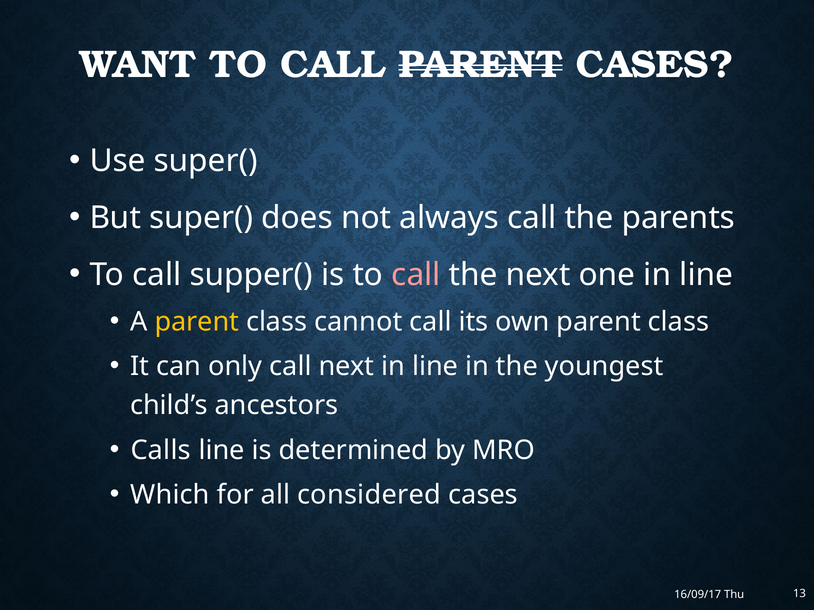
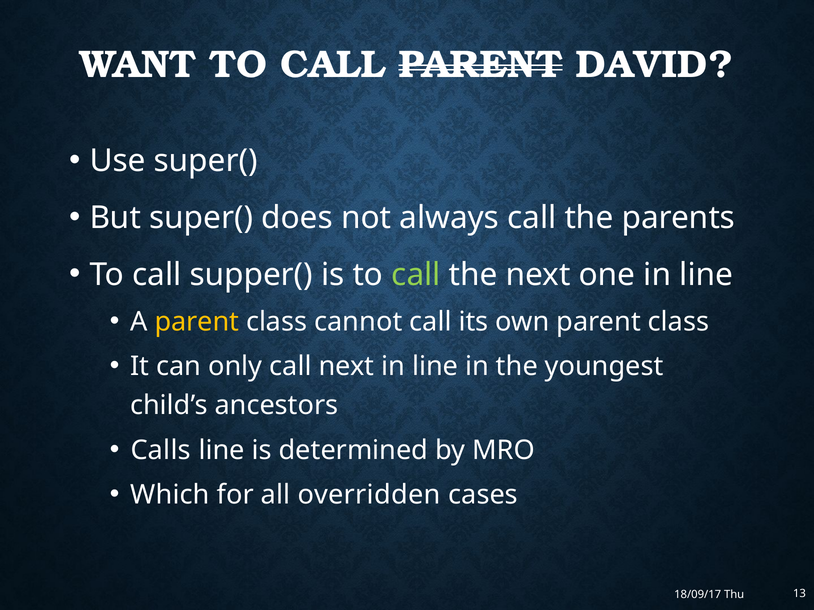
PARENT CASES: CASES -> DAVID (654, 65)
call colour: pink -> light green (416, 275)
considered: considered -> overridden (369, 495)
16/09/17: 16/09/17 -> 18/09/17 (698, 595)
